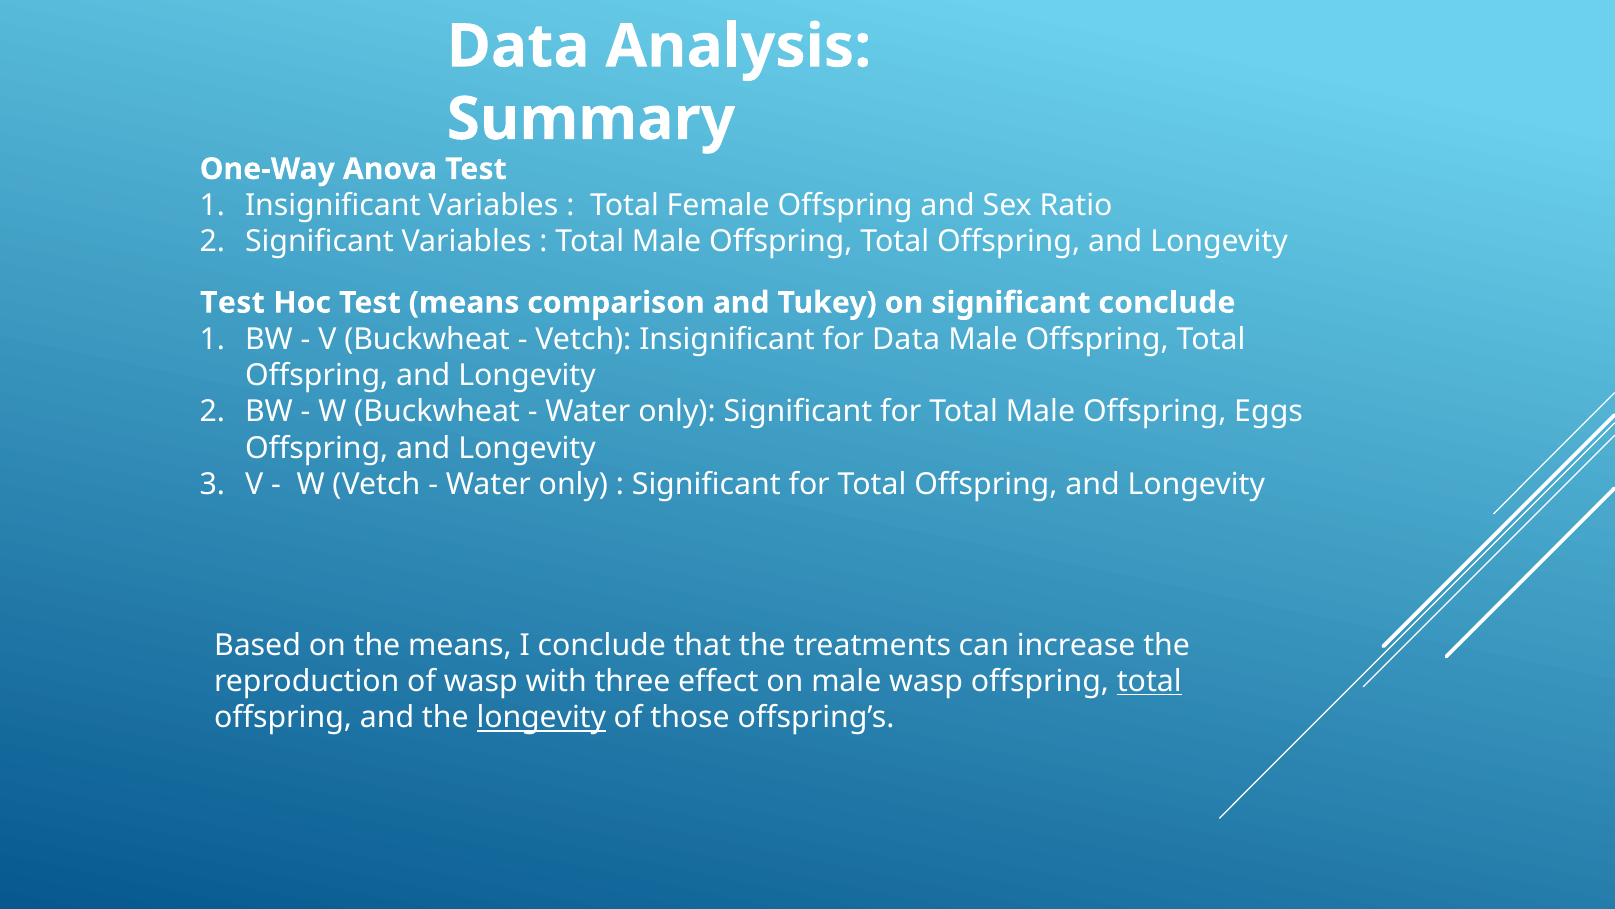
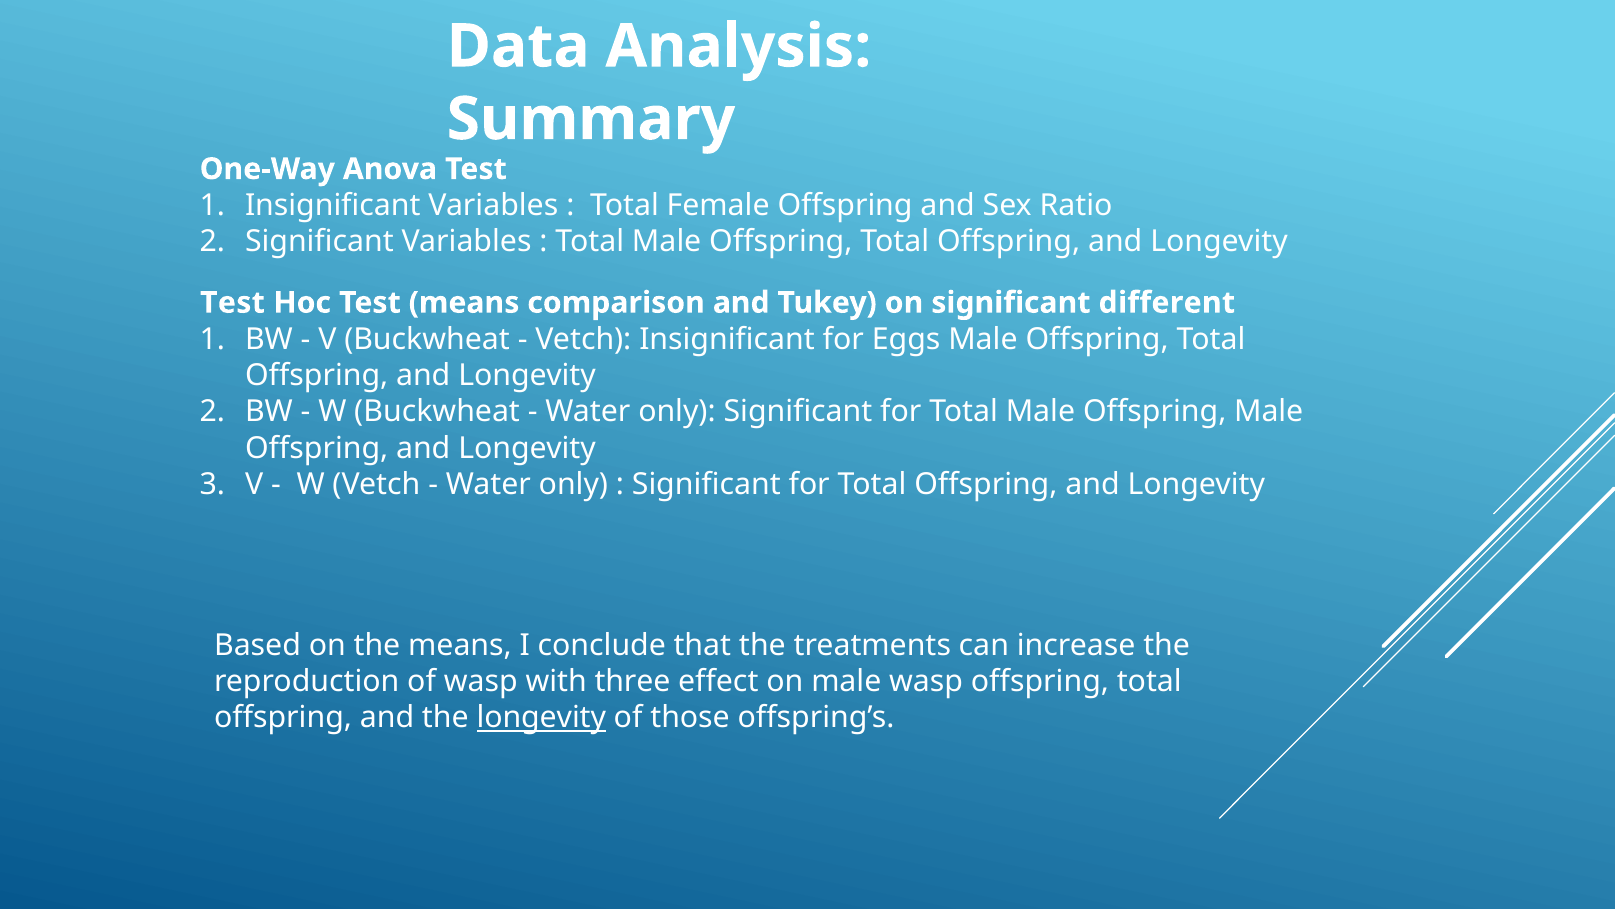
significant conclude: conclude -> different (1167, 303)
for Data: Data -> Eggs (906, 339)
Offspring Eggs: Eggs -> Male (1269, 412)
total underline: present -> none (1149, 681)
